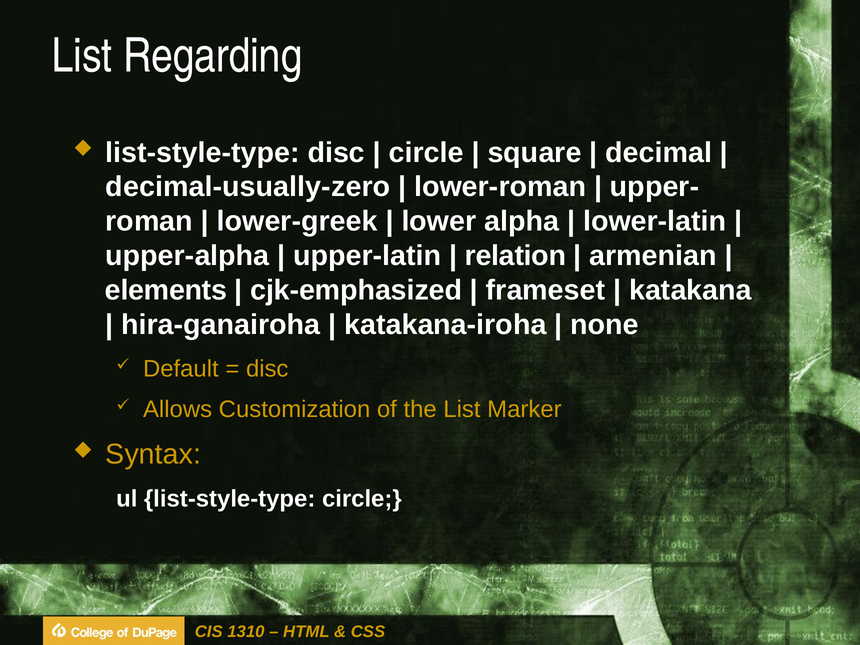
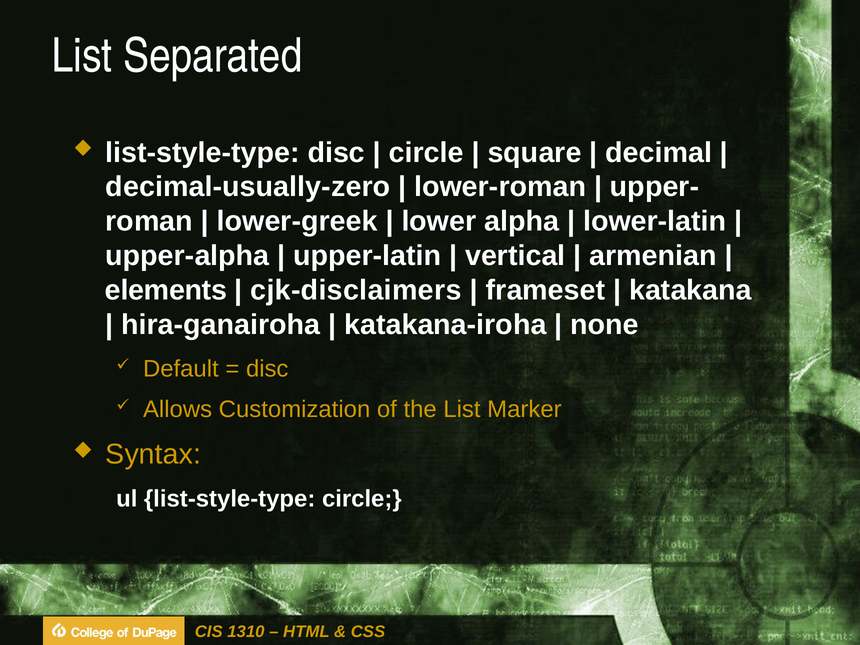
Regarding: Regarding -> Separated (213, 56)
relation: relation -> vertical (515, 256)
cjk-emphasized: cjk-emphasized -> cjk-disclaimers (356, 290)
